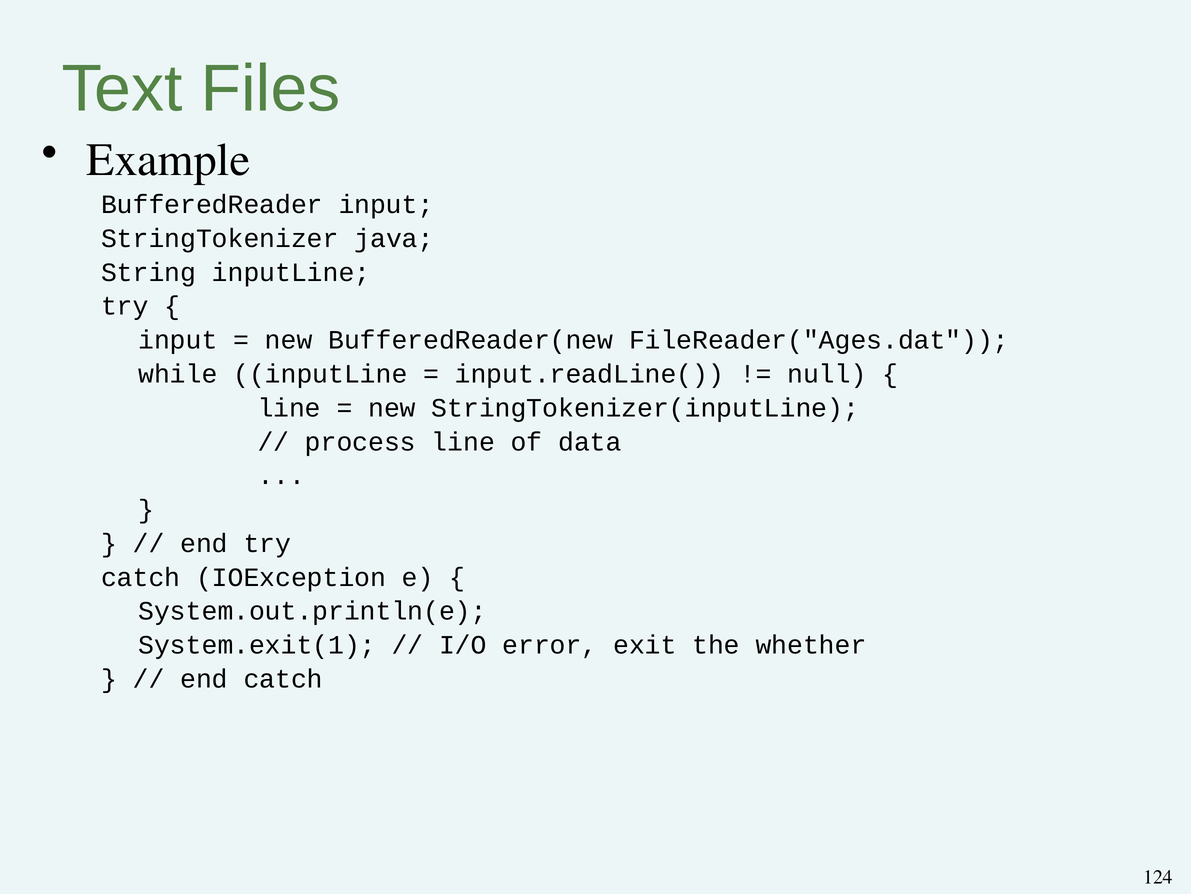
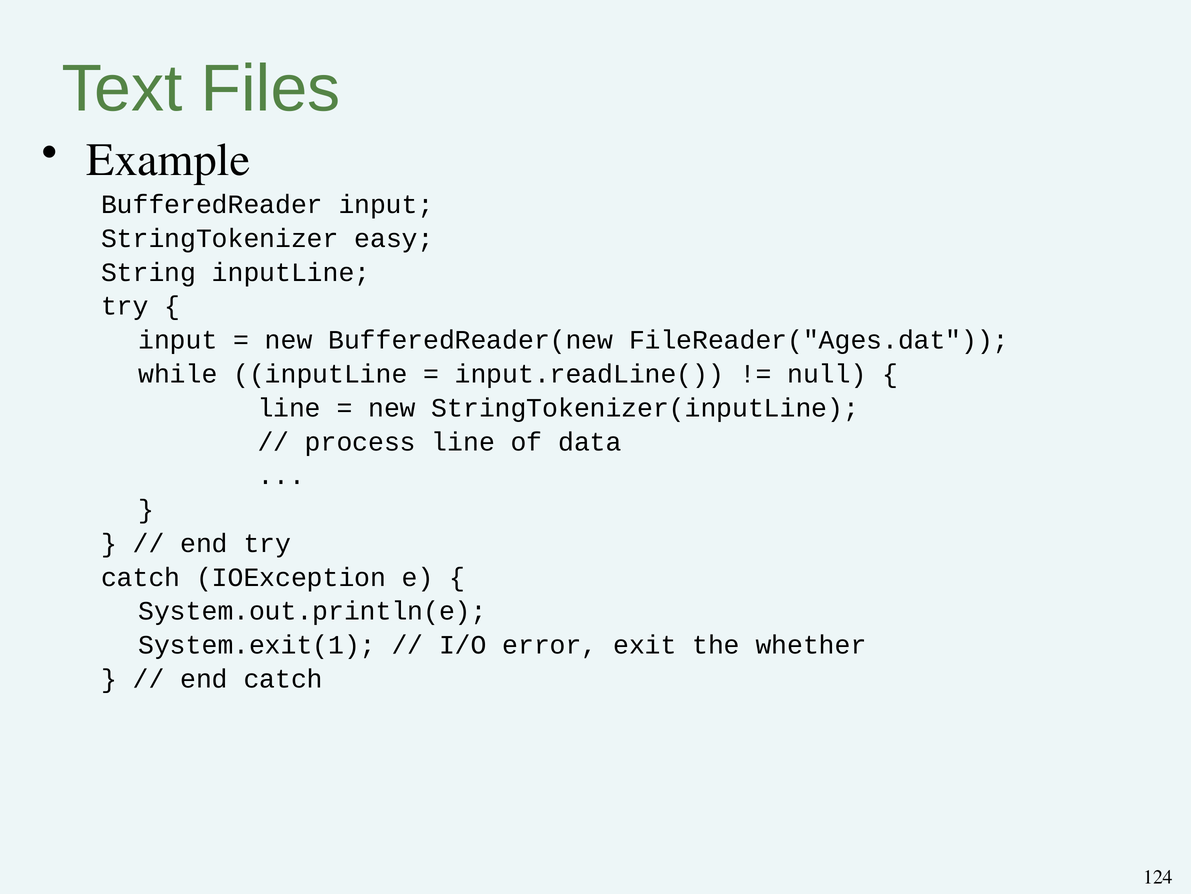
java: java -> easy (394, 238)
